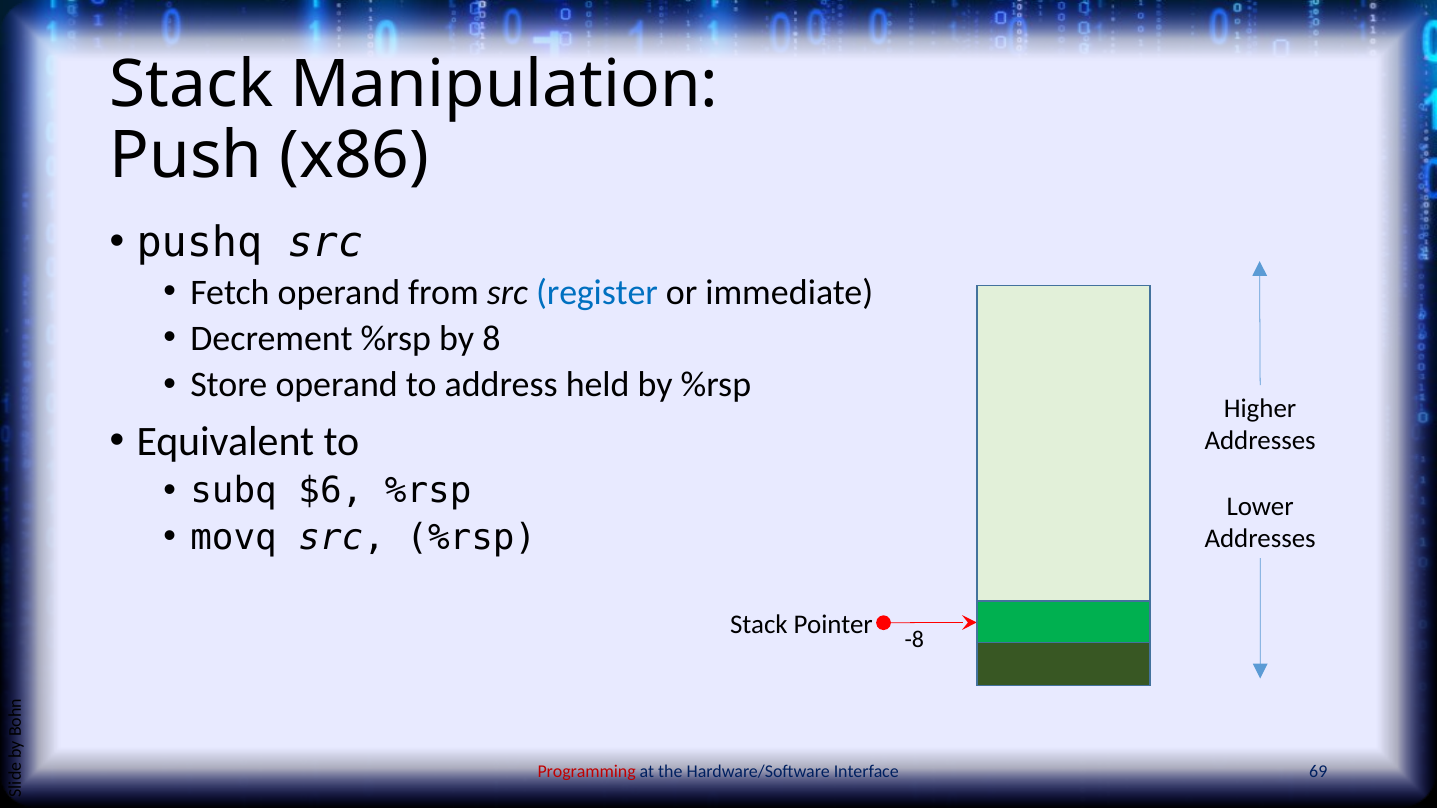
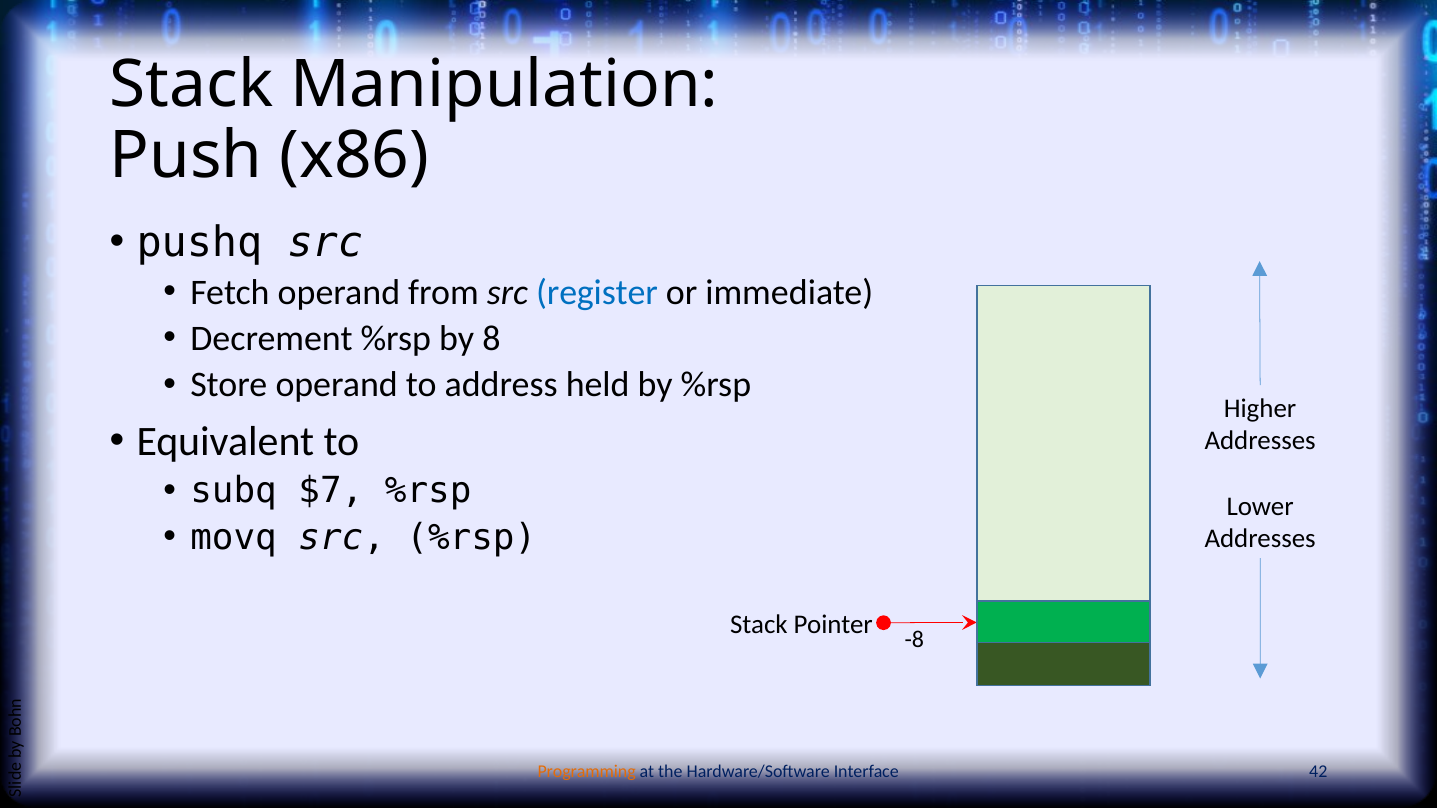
$6: $6 -> $7 (331, 491)
Programming colour: red -> orange (587, 772)
69: 69 -> 42 (1318, 772)
